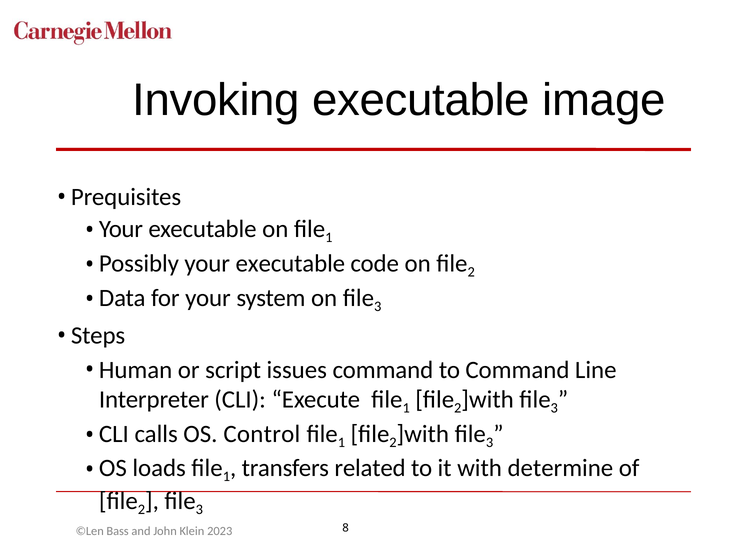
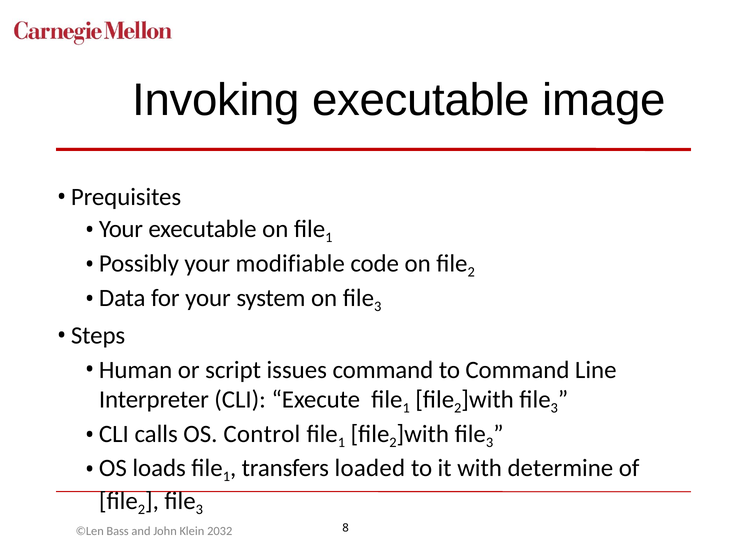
Possibly your executable: executable -> modifiable (290, 264)
related: related -> loaded (370, 468)
2023: 2023 -> 2032 (220, 531)
